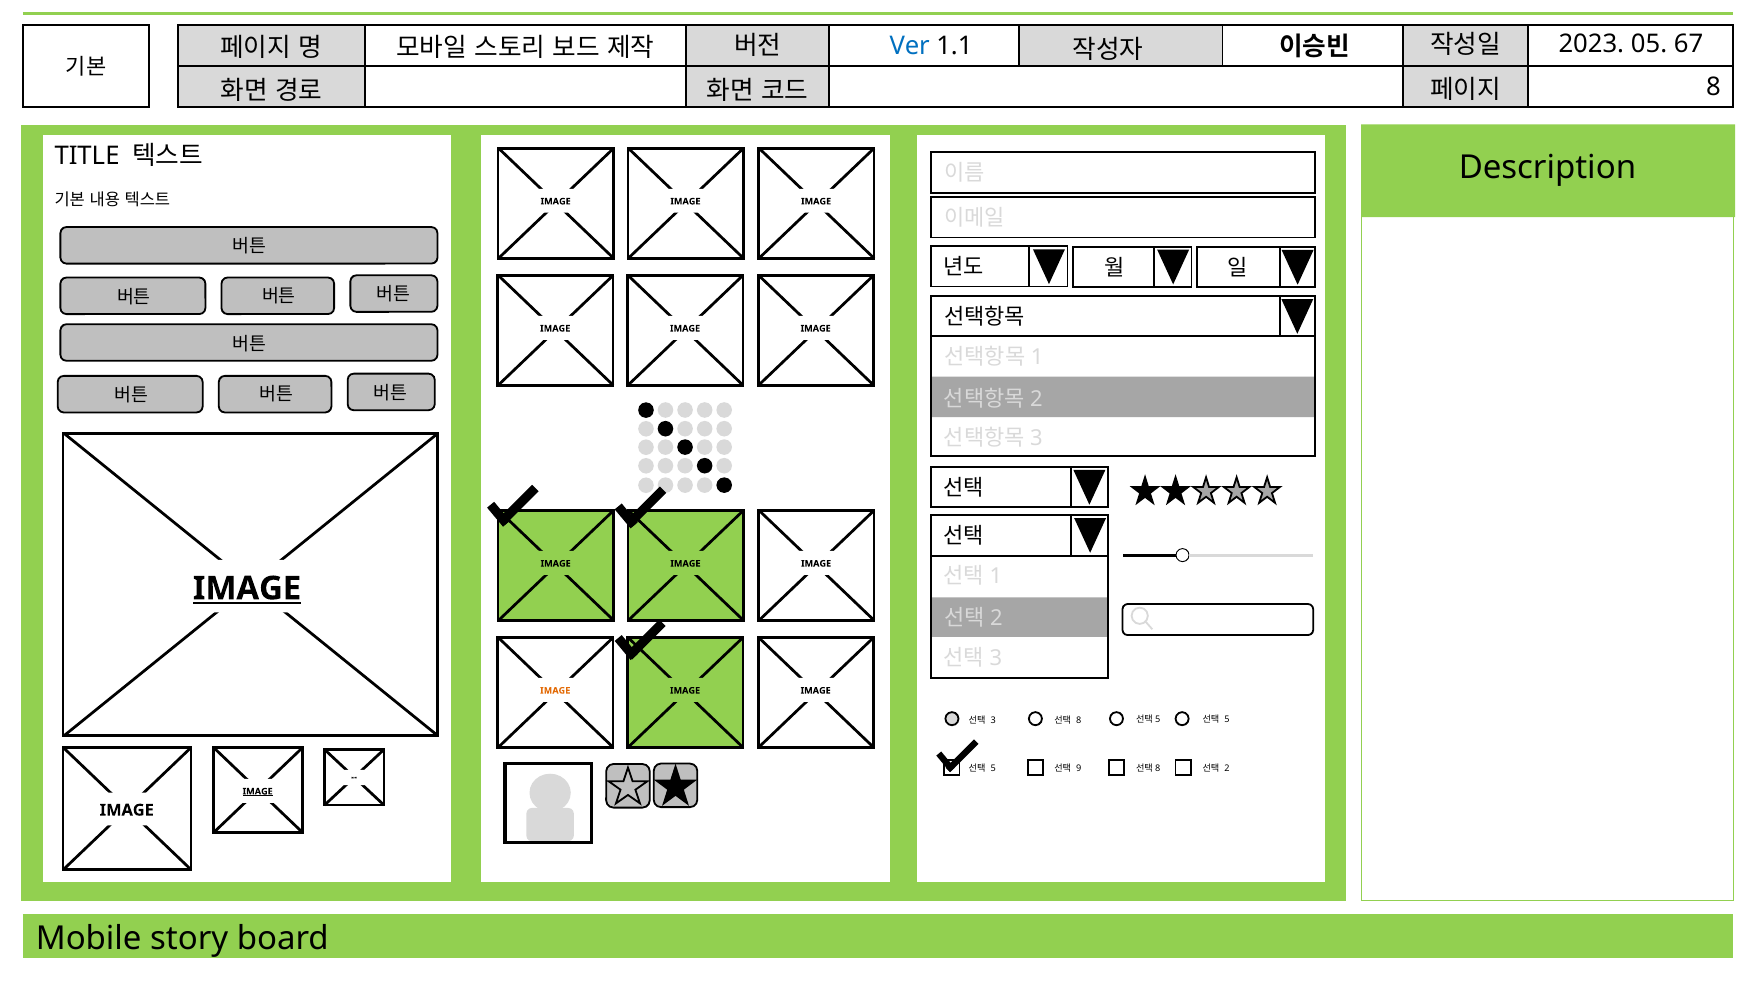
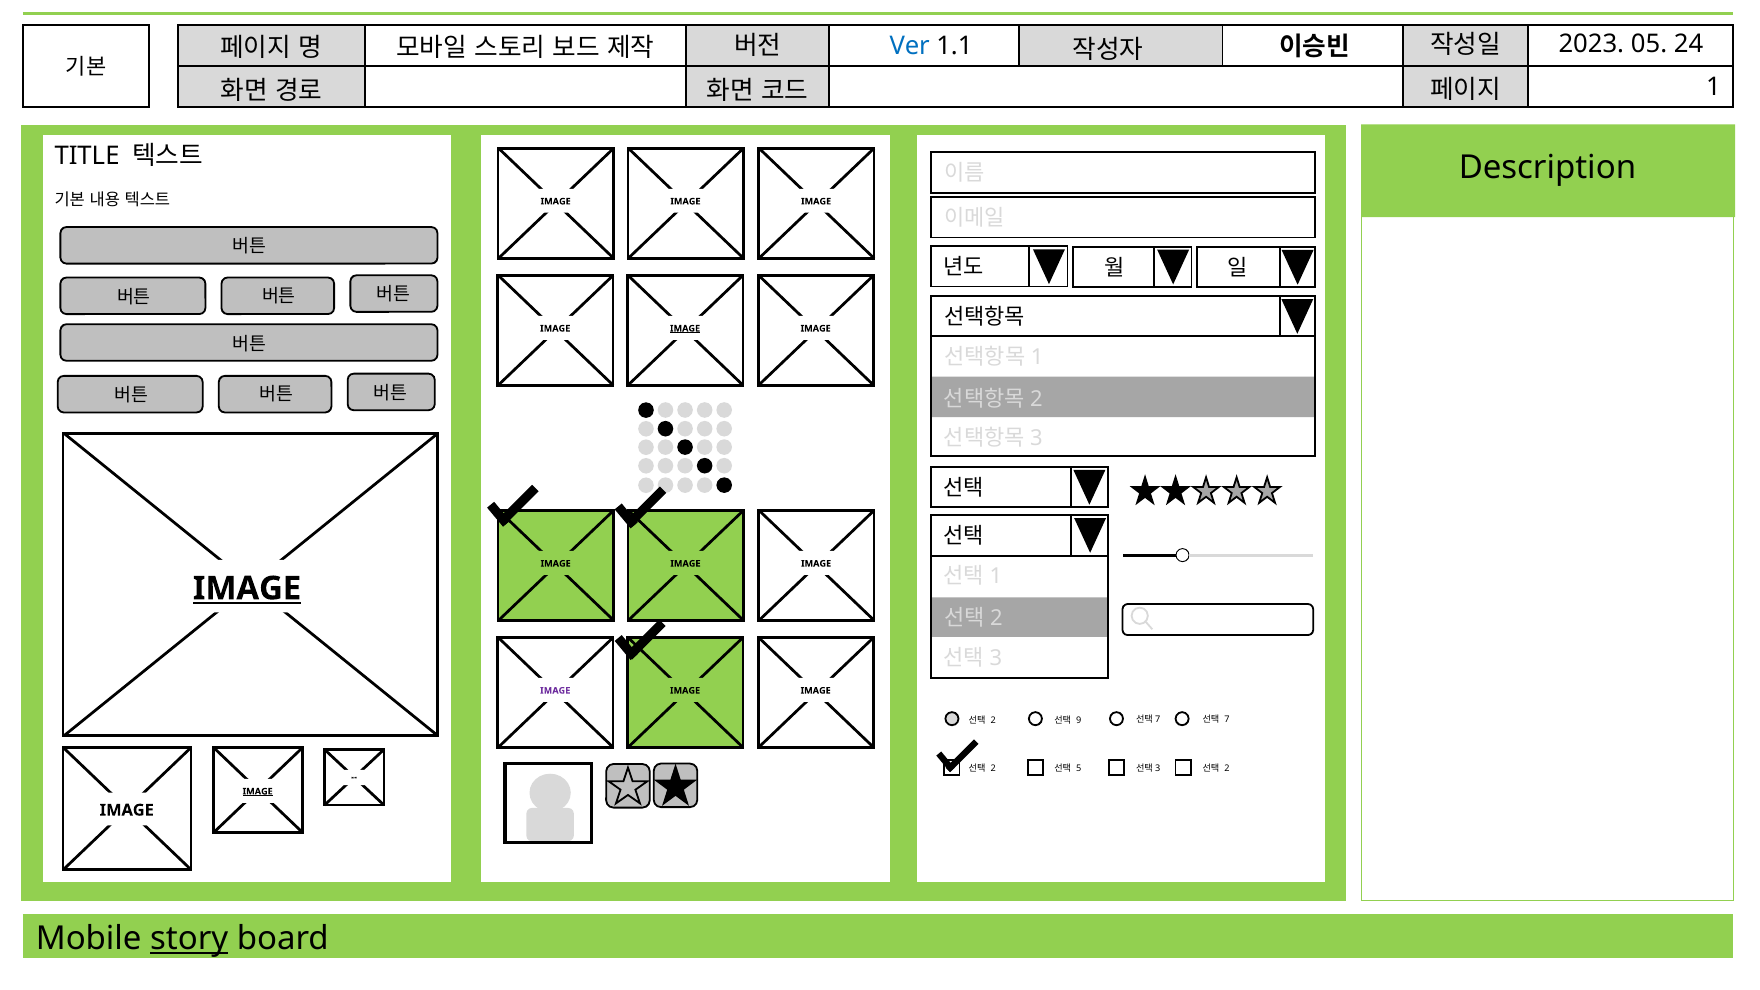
67: 67 -> 24 (1689, 44)
8: 8 -> 1 (1713, 87)
IMAGE underline: none -> present (685, 328)
IMAGE colour: orange -> purple (555, 691)
3: 3 -> 2 (993, 720)
8: 8 -> 9 (1079, 720)
5: 5 -> 7 (1158, 720)
5: 5 -> 7 (1227, 720)
5: 5 -> 2 (993, 768)
9: 9 -> 5 (1079, 768)
8: 8 -> 3 (1158, 768)
story underline: none -> present (189, 938)
